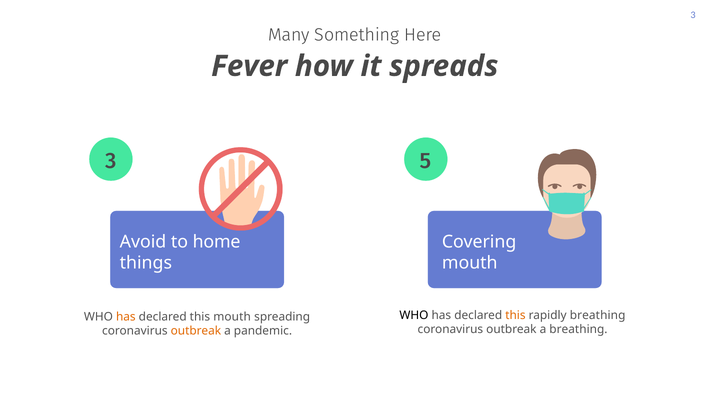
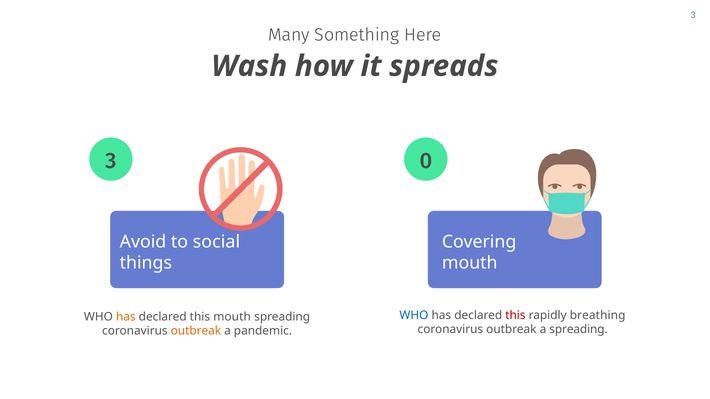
Fever: Fever -> Wash (249, 66)
5: 5 -> 0 (426, 161)
home: home -> social (216, 242)
WHO colour: black -> blue (414, 316)
this colour: orange -> red (515, 316)
a breathing: breathing -> spreading (579, 330)
